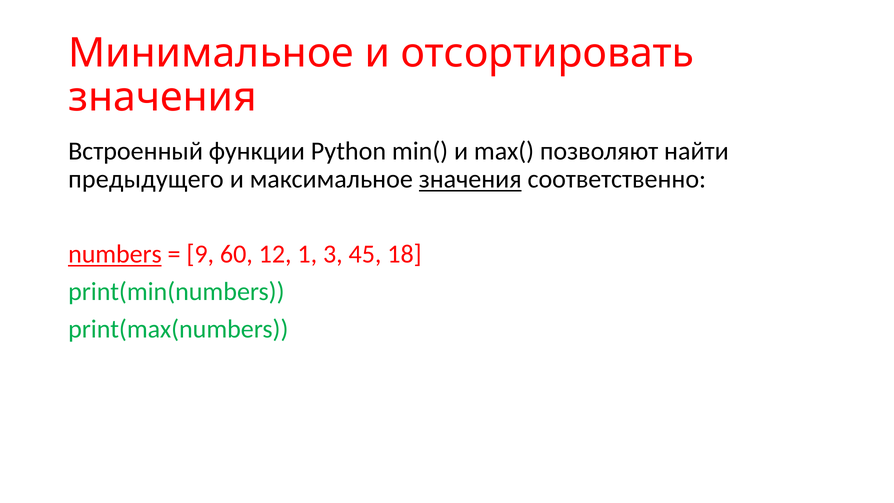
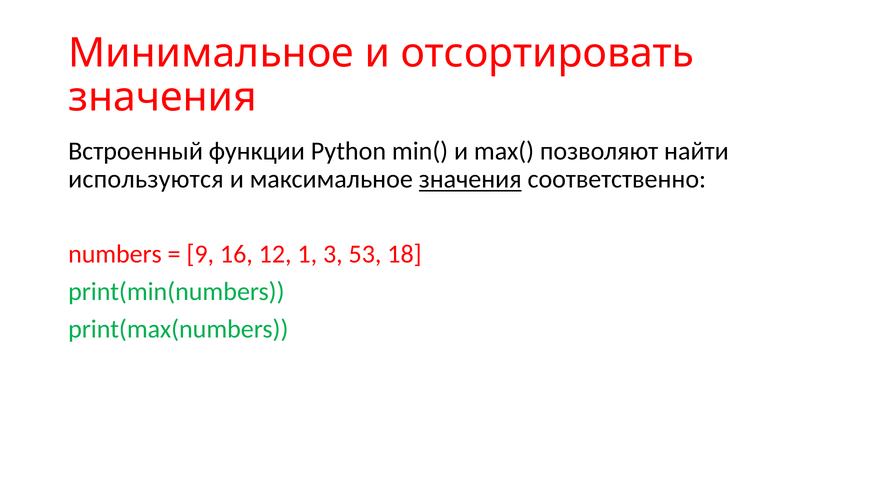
предыдущего: предыдущего -> используются (146, 179)
numbers underline: present -> none (115, 254)
60: 60 -> 16 (236, 254)
45: 45 -> 53 (365, 254)
